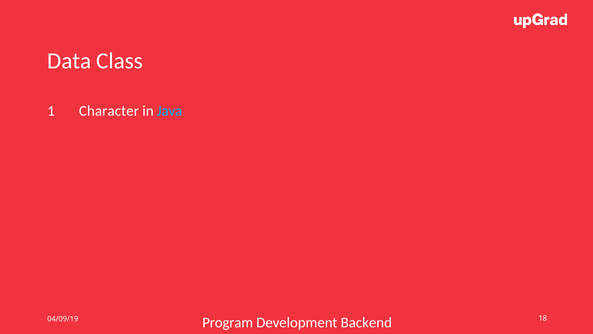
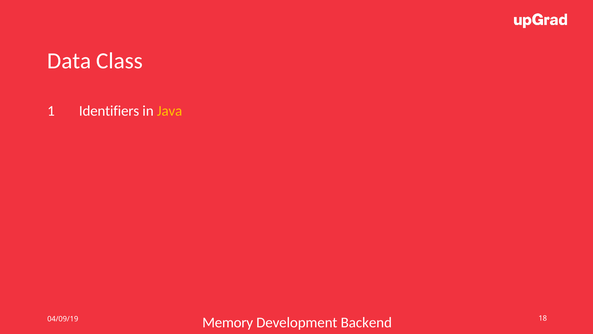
Character: Character -> Identifiers (109, 111)
Java colour: light blue -> yellow (170, 111)
Program: Program -> Memory (228, 322)
